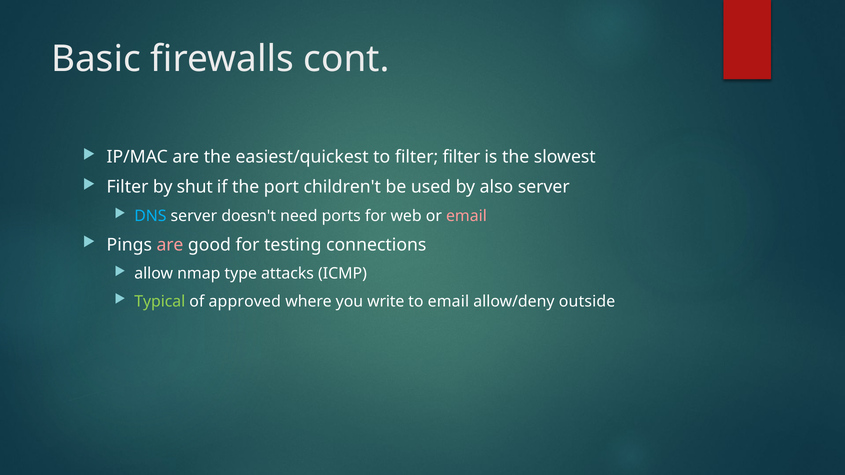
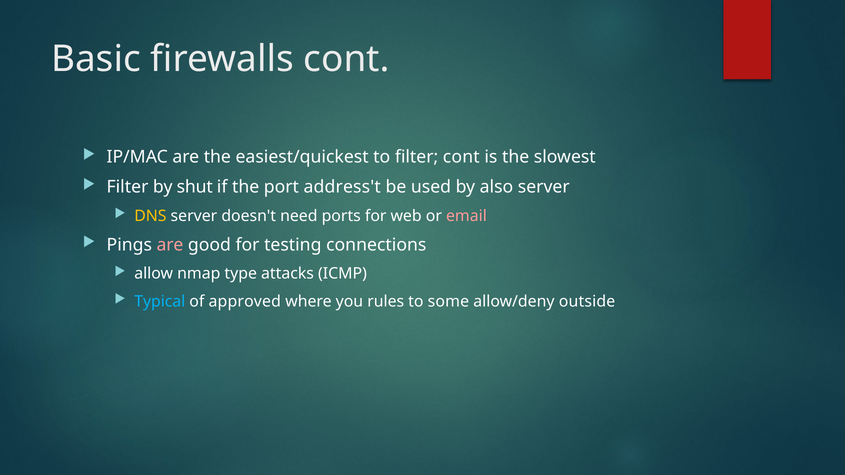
filter filter: filter -> cont (461, 157)
children't: children't -> address't (342, 187)
DNS colour: light blue -> yellow (150, 216)
Typical colour: light green -> light blue (160, 302)
write: write -> rules (386, 302)
to email: email -> some (448, 302)
